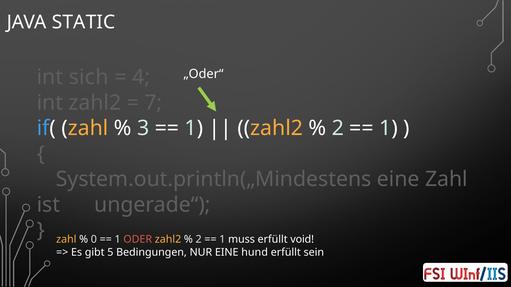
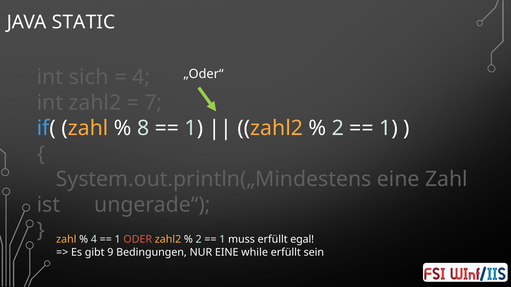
3: 3 -> 8 (143, 128)
0: 0 -> 4 (94, 240)
void: void -> egal (302, 240)
5: 5 -> 9 (110, 253)
hund: hund -> while (255, 253)
